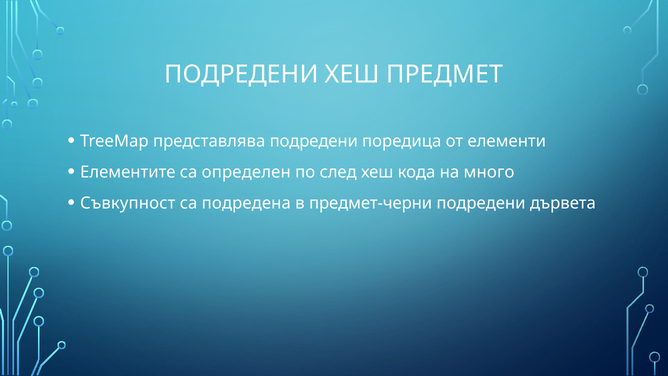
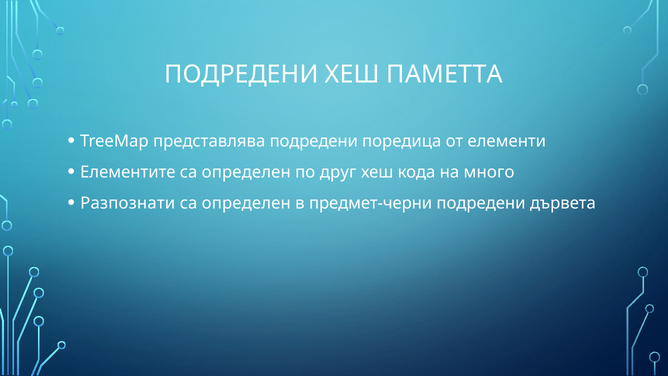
ПРЕДМЕТ: ПРЕДМЕТ -> ПАМЕТТА (445, 74)
след: след -> друг (338, 172)
Съвкупност: Съвкупност -> Разпознати (128, 203)
подредена: подредена -> определен (246, 203)
